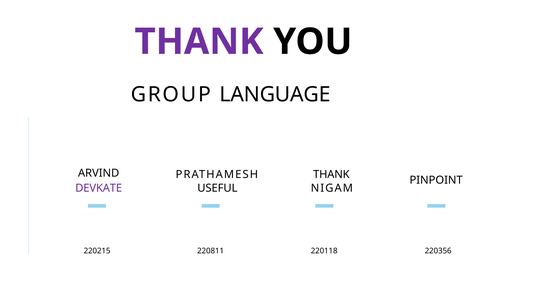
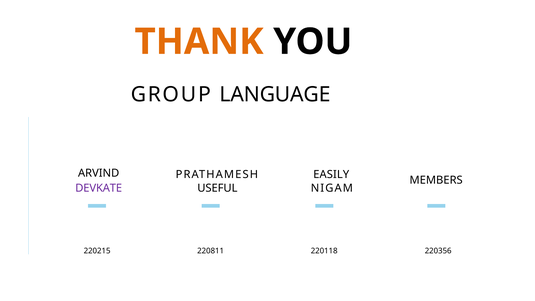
THANK colour: purple -> orange (199, 42)
THANK: THANK -> EASILY (331, 175)
PINPOINT: PINPOINT -> MEMBERS (436, 180)
